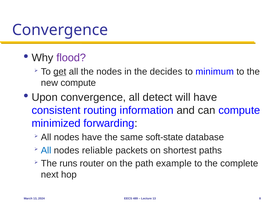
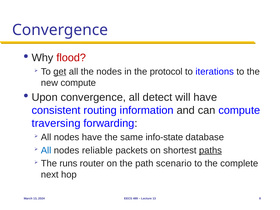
flood colour: purple -> red (71, 58)
decides: decides -> protocol (166, 72)
minimum: minimum -> iterations (215, 72)
minimized: minimized -> traversing (56, 123)
soft-state: soft-state -> info-state (164, 137)
paths underline: none -> present (210, 150)
example: example -> scenario (174, 163)
